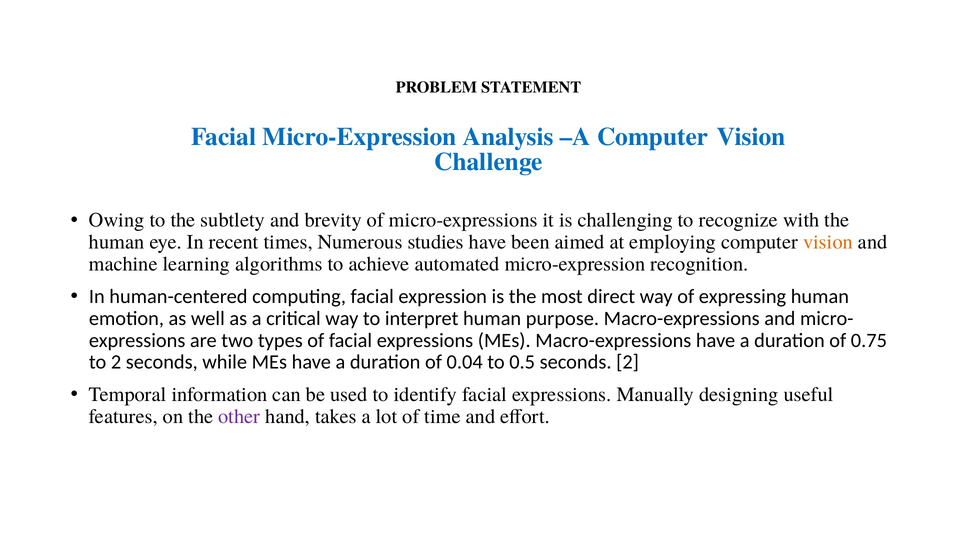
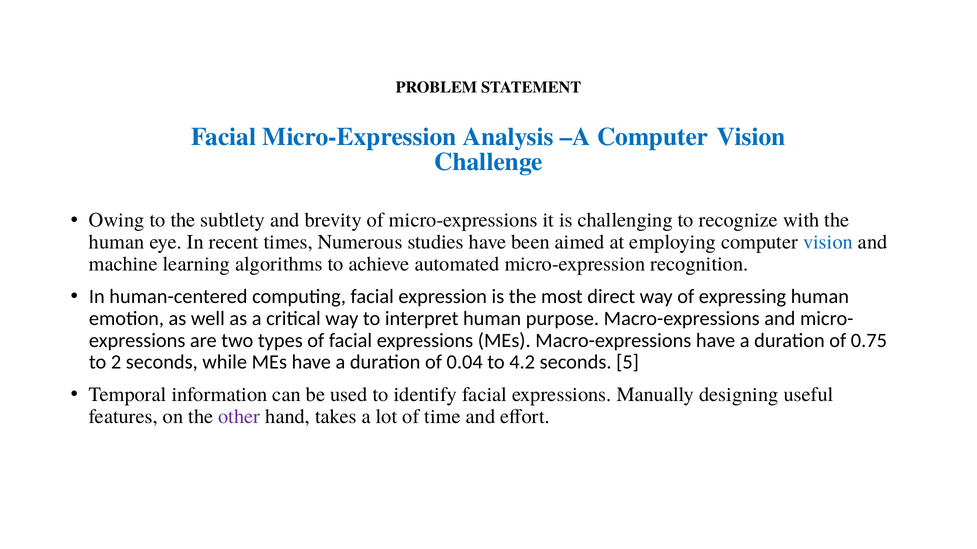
vision colour: orange -> blue (828, 242)
0.5: 0.5 -> 4.2 (522, 363)
seconds 2: 2 -> 5 (628, 363)
